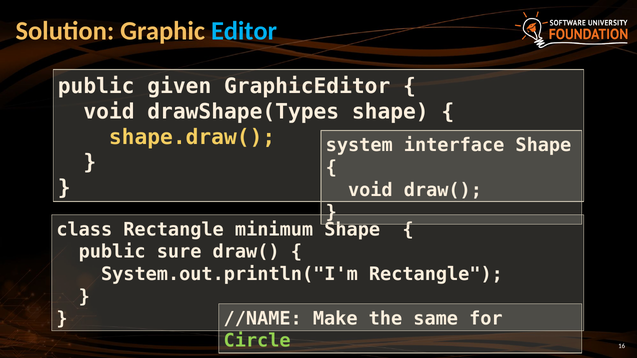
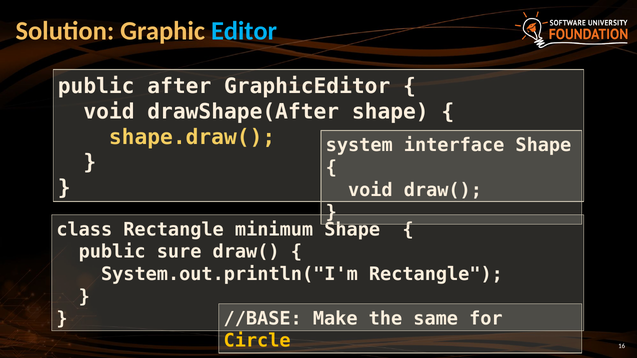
given: given -> after (179, 86)
drawShape(Types: drawShape(Types -> drawShape(After (243, 112)
//NAME: //NAME -> //BASE (263, 319)
Circle colour: light green -> yellow (257, 341)
